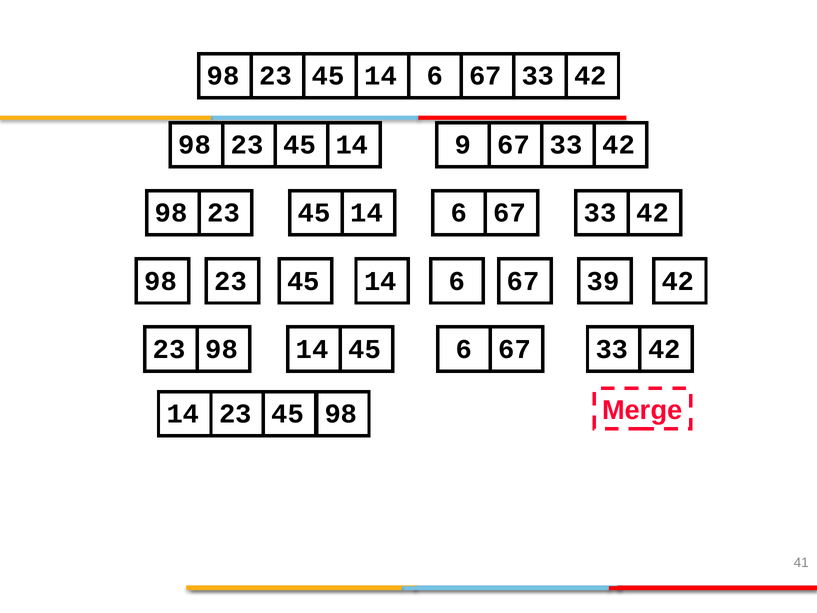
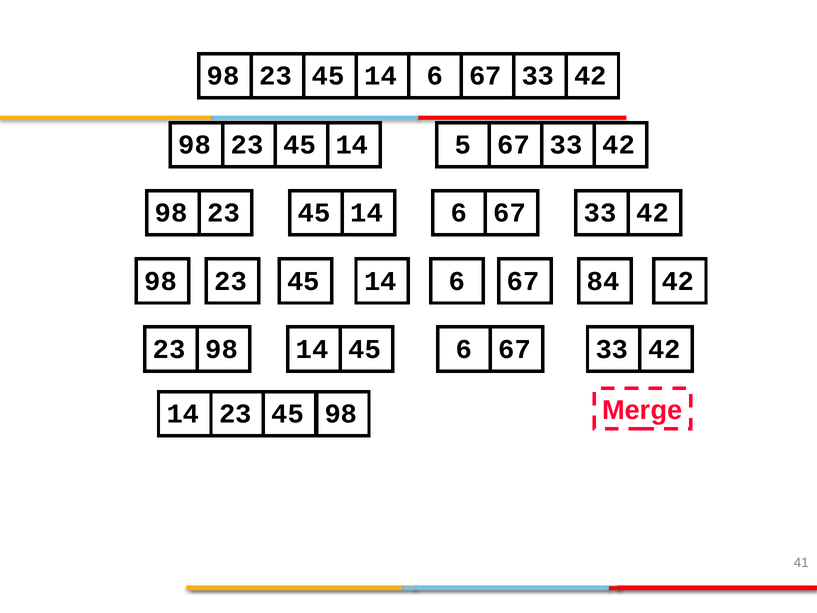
9: 9 -> 5 (463, 145)
39: 39 -> 84 (603, 281)
